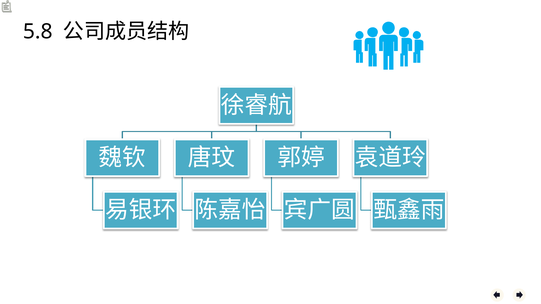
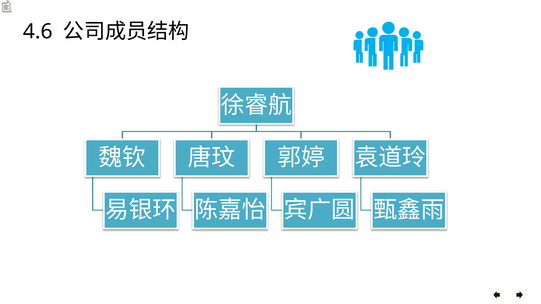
5.8: 5.8 -> 4.6 (38, 32)
